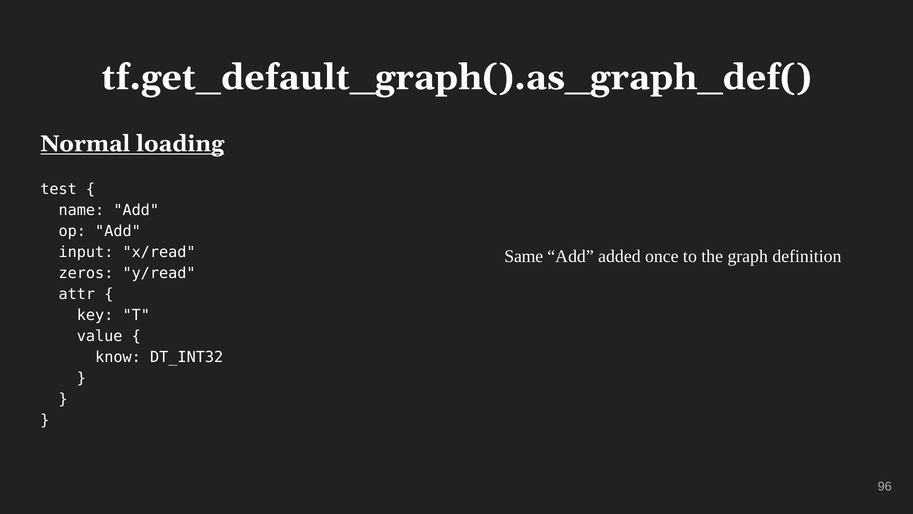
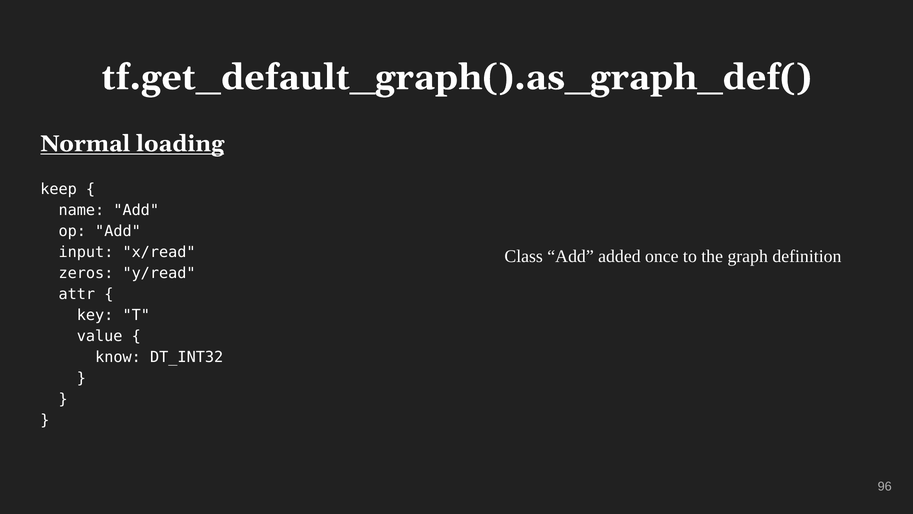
test: test -> keep (59, 189)
Same: Same -> Class (524, 256)
